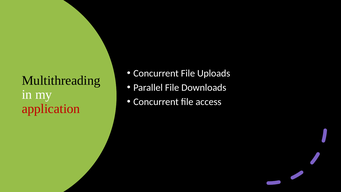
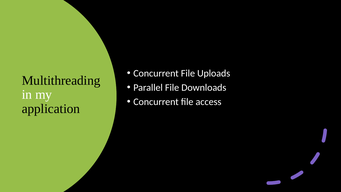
application colour: red -> black (51, 109)
